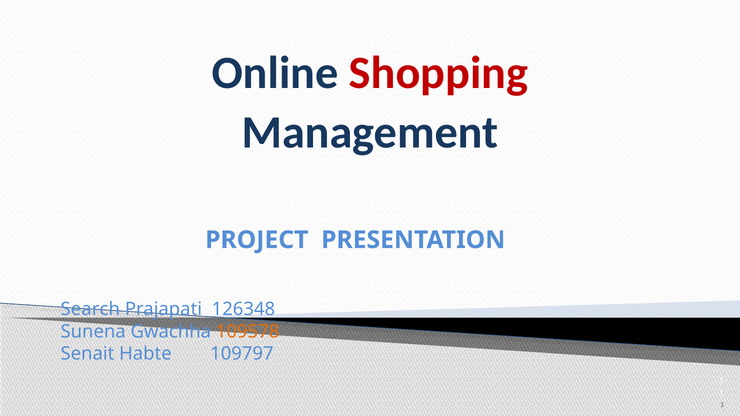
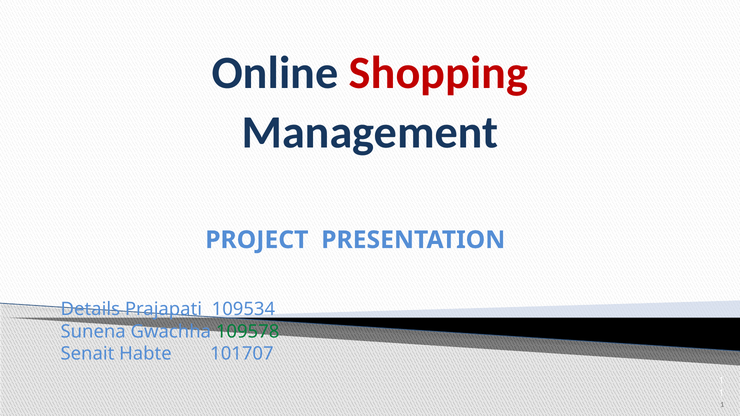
Search: Search -> Details (90, 310)
126348: 126348 -> 109534 (243, 310)
109578 colour: orange -> green (248, 332)
109797: 109797 -> 101707 (242, 354)
